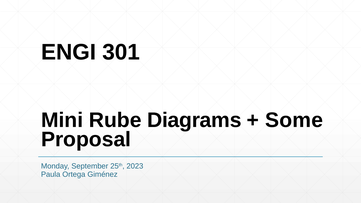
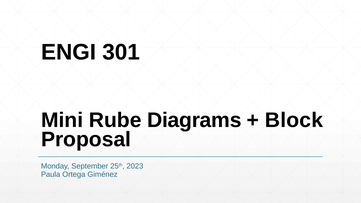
Some: Some -> Block (294, 120)
